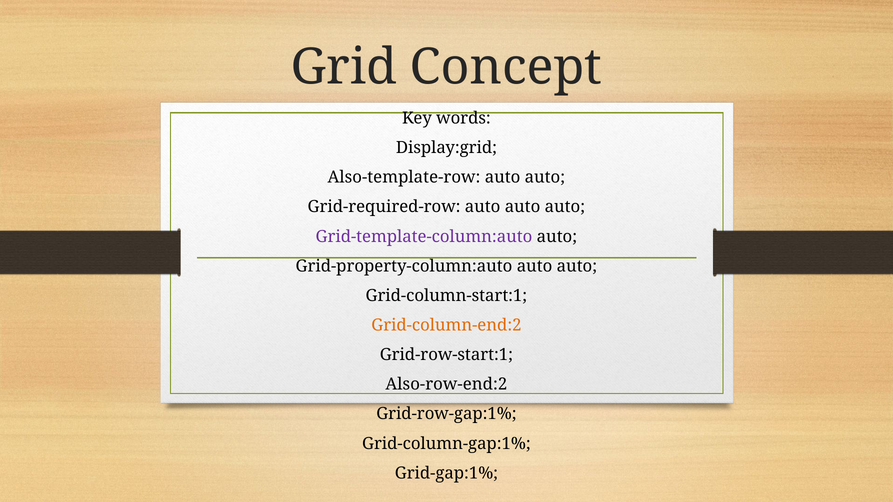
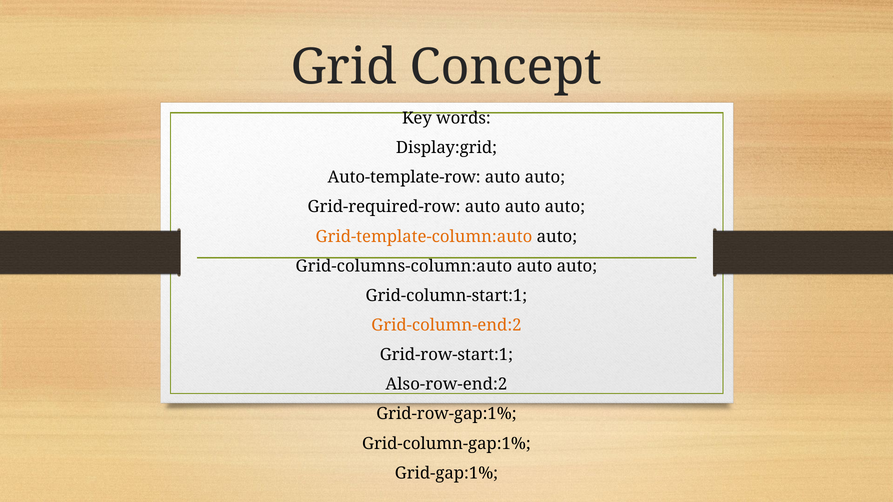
Also-template-row: Also-template-row -> Auto-template-row (404, 177)
Grid-template-column:auto colour: purple -> orange (424, 237)
Grid-property-column:auto: Grid-property-column:auto -> Grid-columns-column:auto (404, 266)
